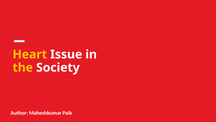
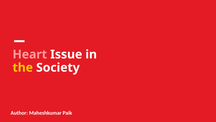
Heart colour: yellow -> pink (30, 54)
